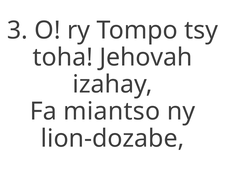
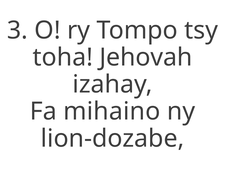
miantso: miantso -> mihaino (112, 111)
